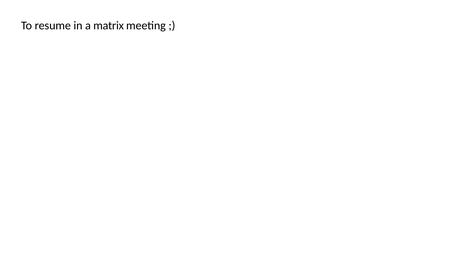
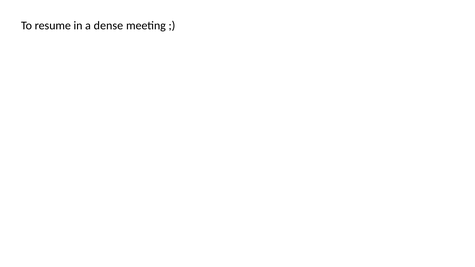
matrix: matrix -> dense (108, 26)
